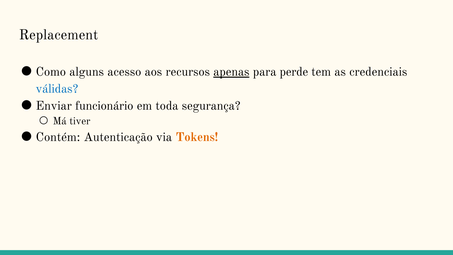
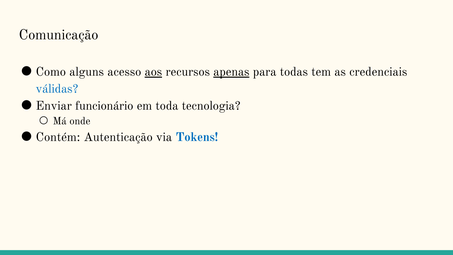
Replacement: Replacement -> Comunicação (59, 35)
aos underline: none -> present (153, 72)
perde: perde -> todas (294, 72)
segurança: segurança -> tecnologia (211, 106)
tiver: tiver -> onde (80, 121)
Tokens colour: orange -> blue (197, 137)
